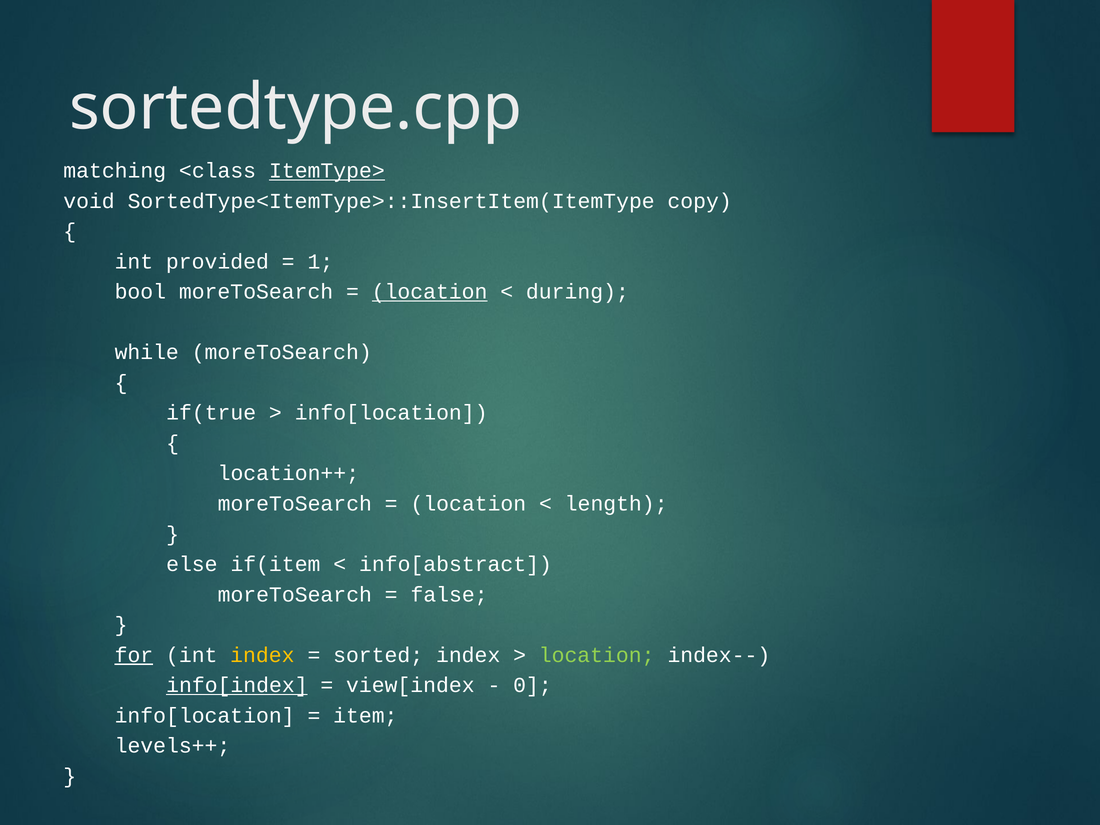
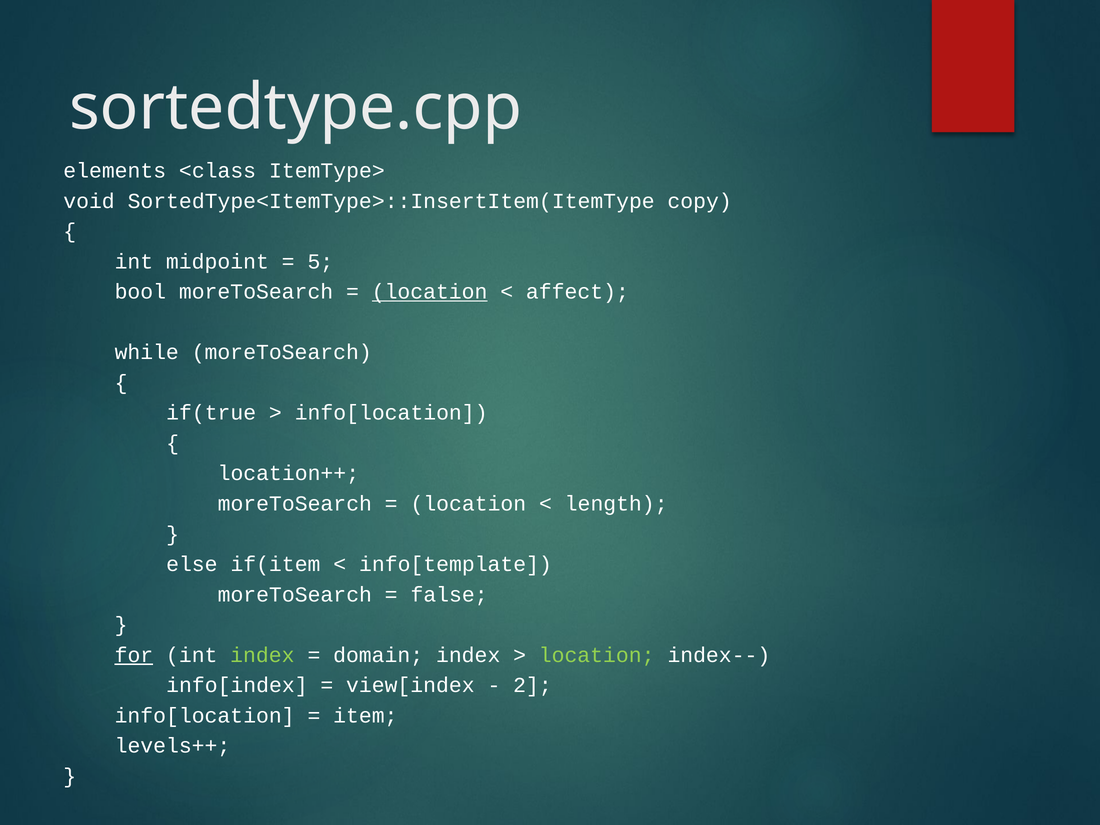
matching: matching -> elements (115, 171)
ItemType> underline: present -> none (327, 171)
provided: provided -> midpoint (217, 262)
1: 1 -> 5 (320, 262)
during: during -> affect (577, 292)
info[abstract: info[abstract -> info[template (455, 564)
index colour: yellow -> light green (262, 655)
sorted: sorted -> domain (378, 655)
info[index underline: present -> none (237, 685)
0: 0 -> 2 (533, 685)
